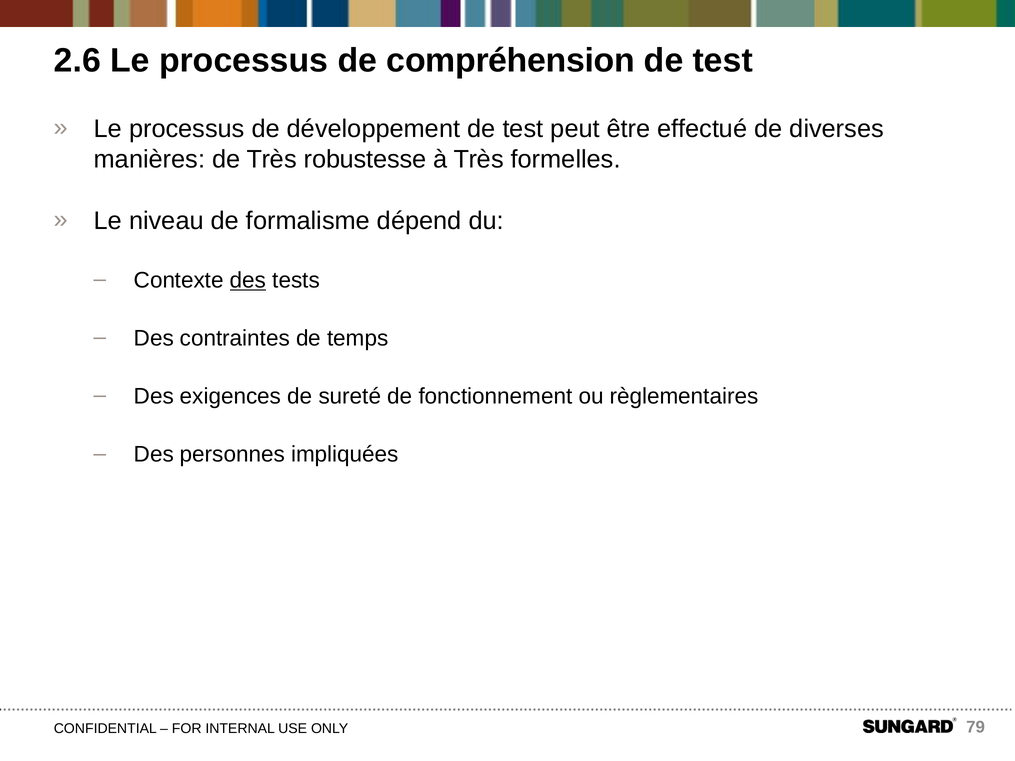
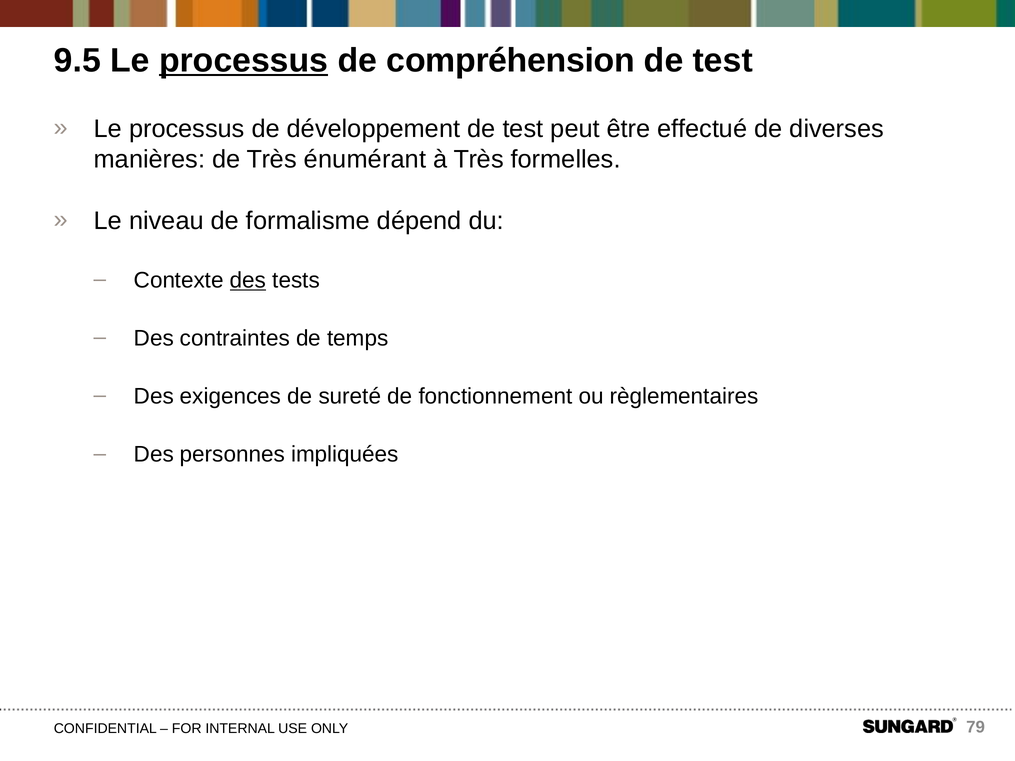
2.6: 2.6 -> 9.5 (77, 61)
processus underline: none -> present (244, 61)
robustesse: robustesse -> énumérant (365, 159)
